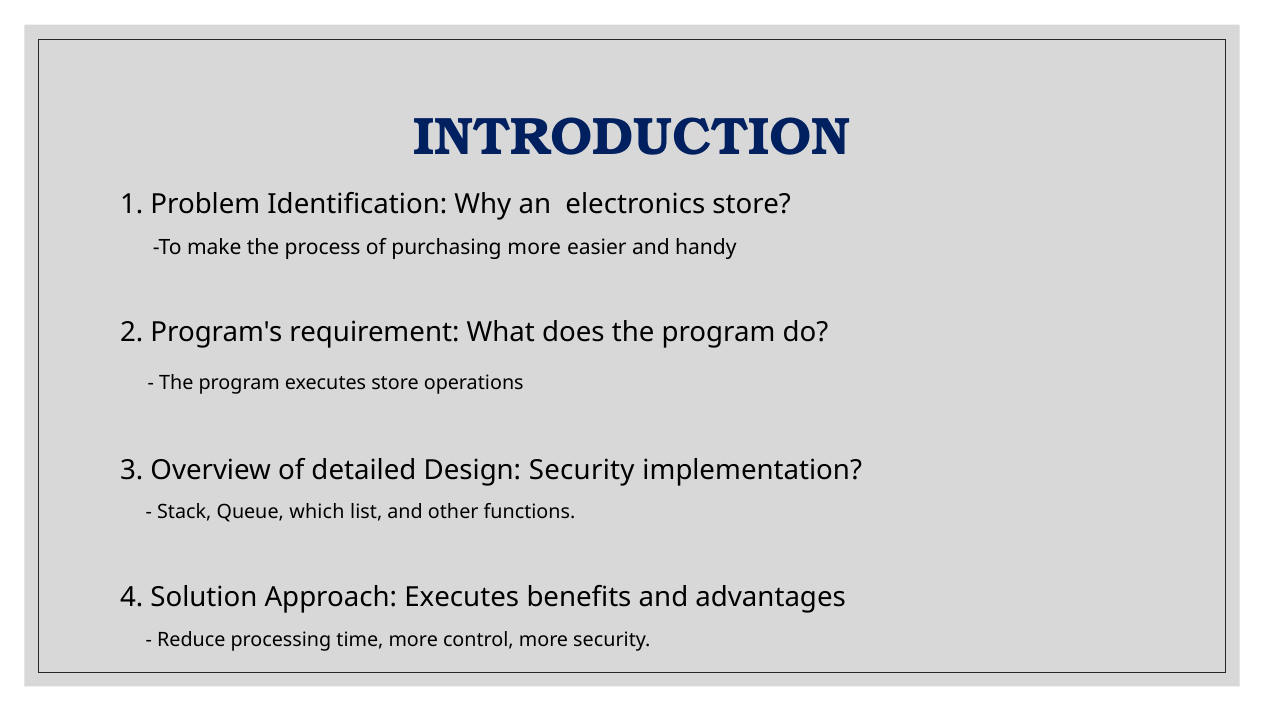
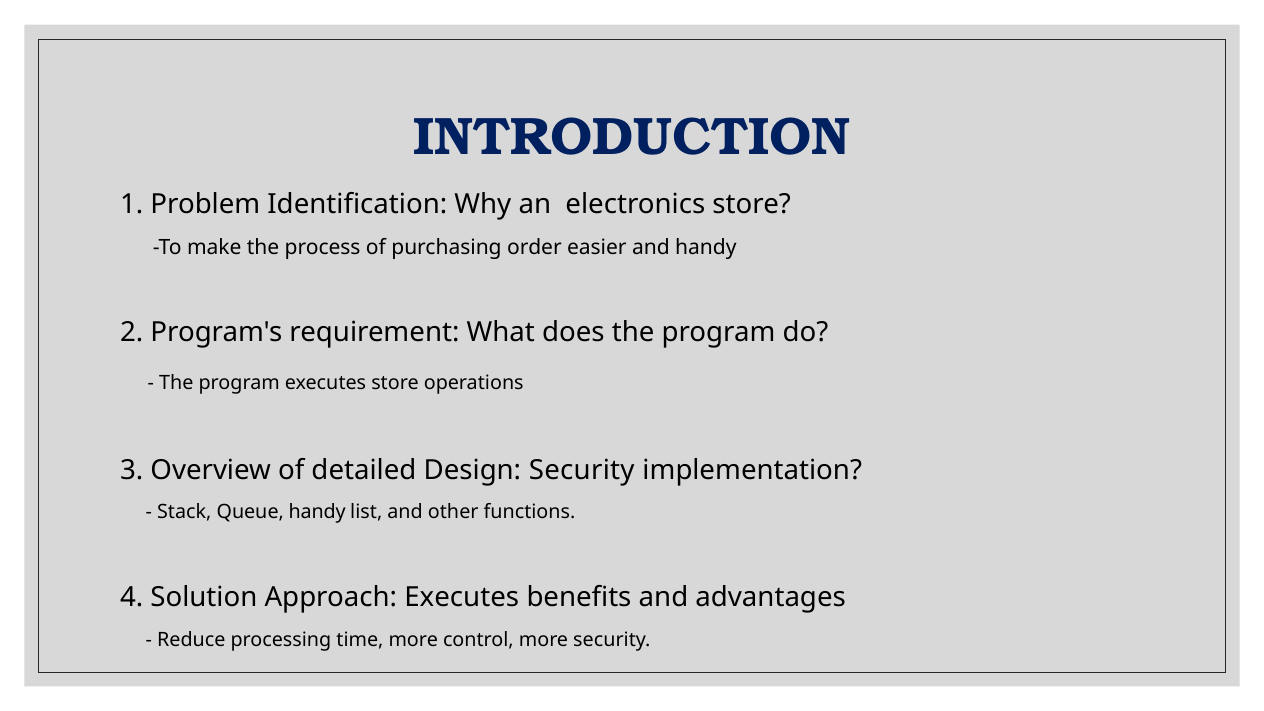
purchasing more: more -> order (534, 248)
Queue which: which -> handy (317, 512)
